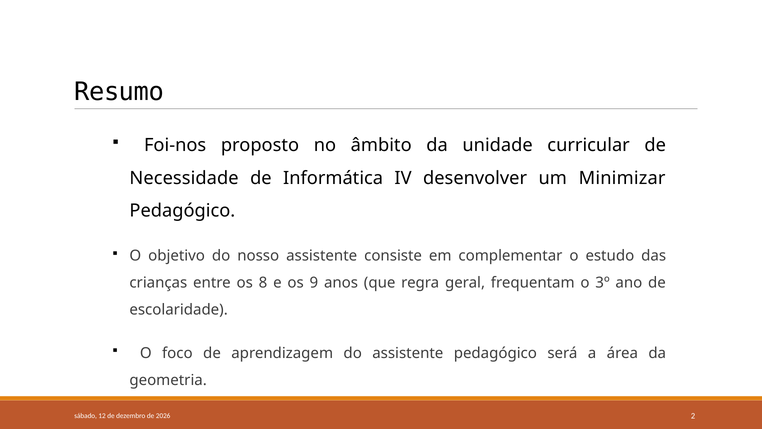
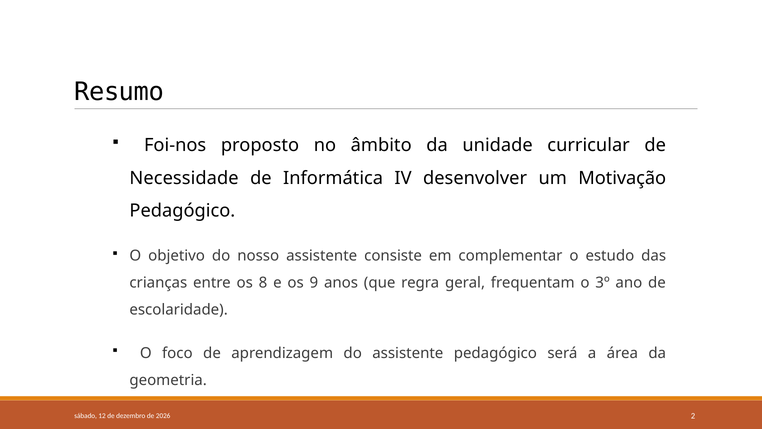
Minimizar: Minimizar -> Motivação (622, 178)
